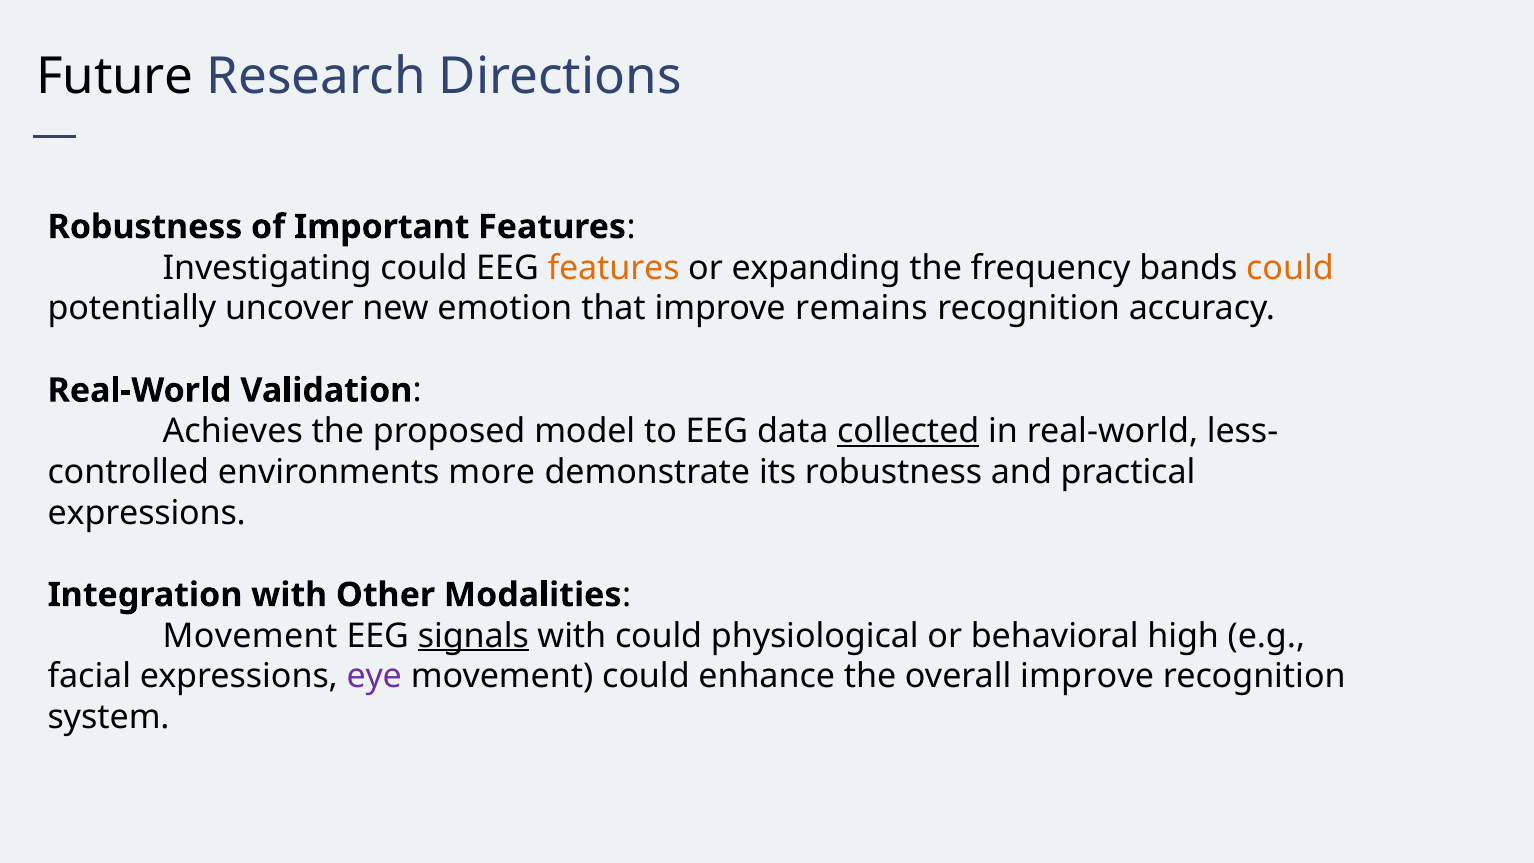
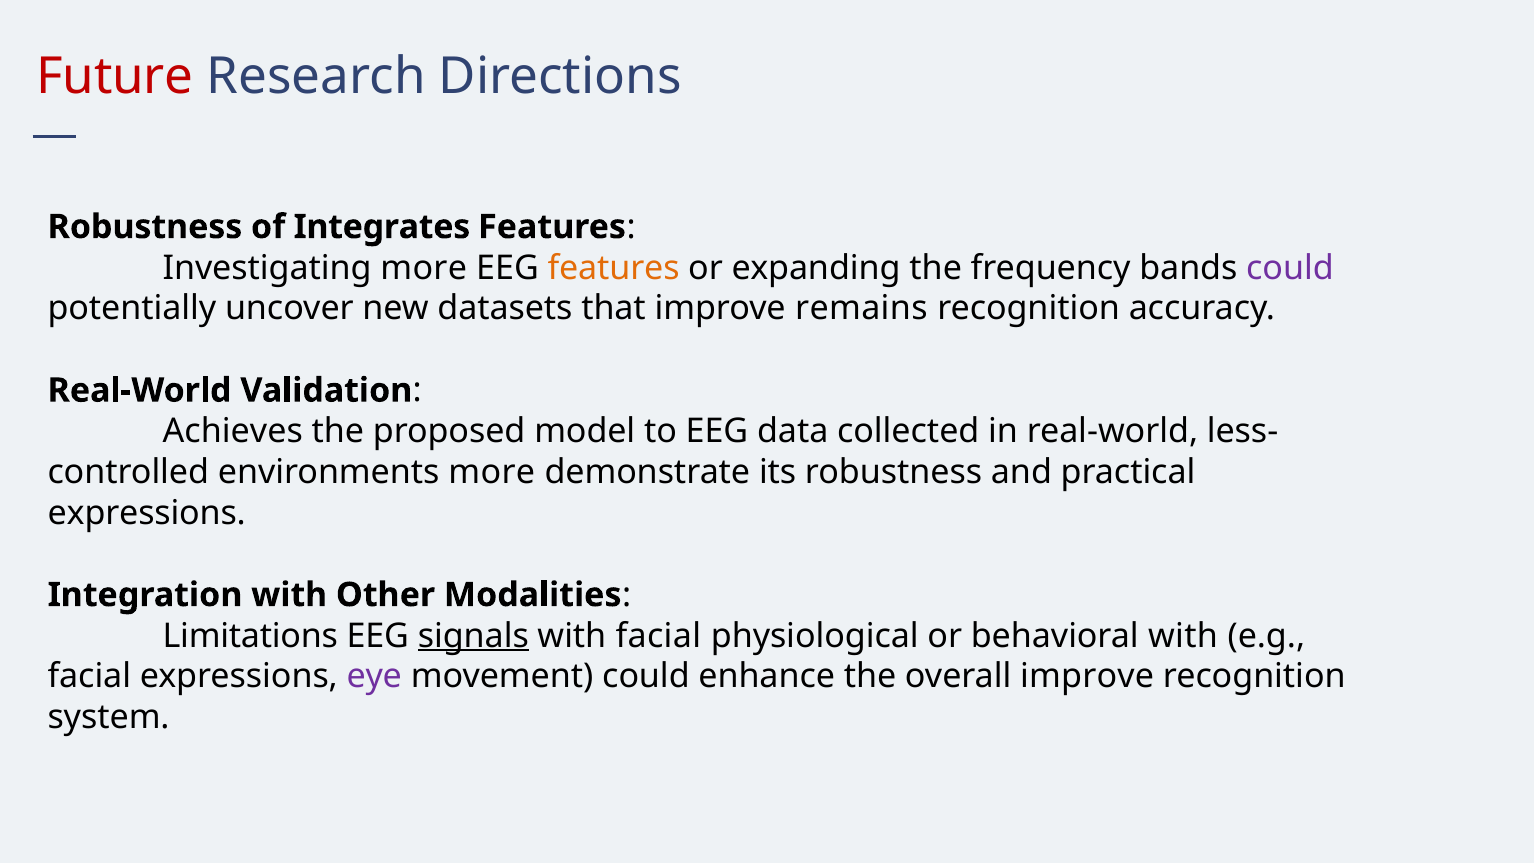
Future colour: black -> red (115, 76)
Important: Important -> Integrates (382, 227)
Investigating could: could -> more (424, 268)
could colour: orange -> purple (1290, 268)
emotion: emotion -> datasets (505, 309)
collected underline: present -> none (908, 431)
Movement: Movement -> Limitations (250, 636)
with could: could -> facial (658, 636)
behavioral high: high -> with (1183, 636)
